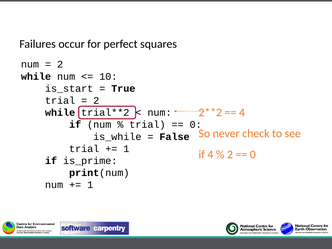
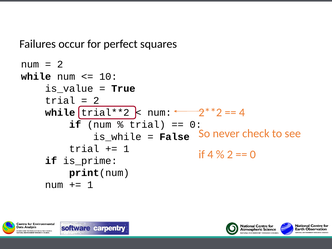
is_start: is_start -> is_value (69, 88)
